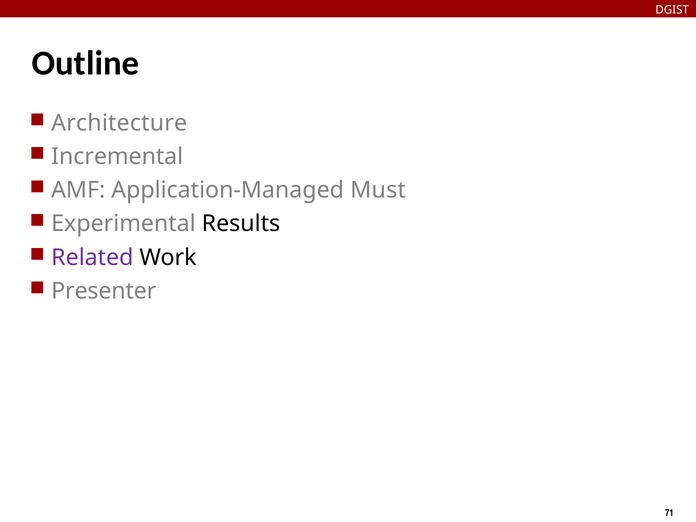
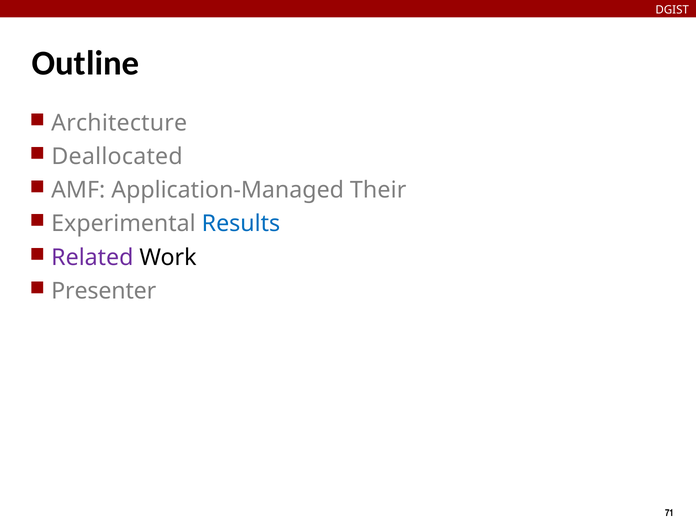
Incremental: Incremental -> Deallocated (117, 157)
Must: Must -> Their (378, 190)
Results colour: black -> blue (241, 224)
